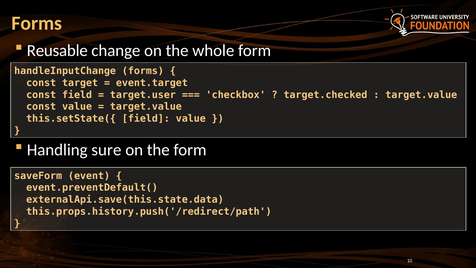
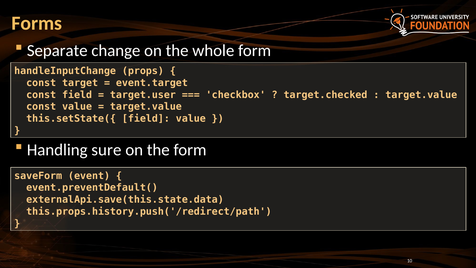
Reusable: Reusable -> Separate (57, 51)
handleInputChange forms: forms -> props (143, 71)
